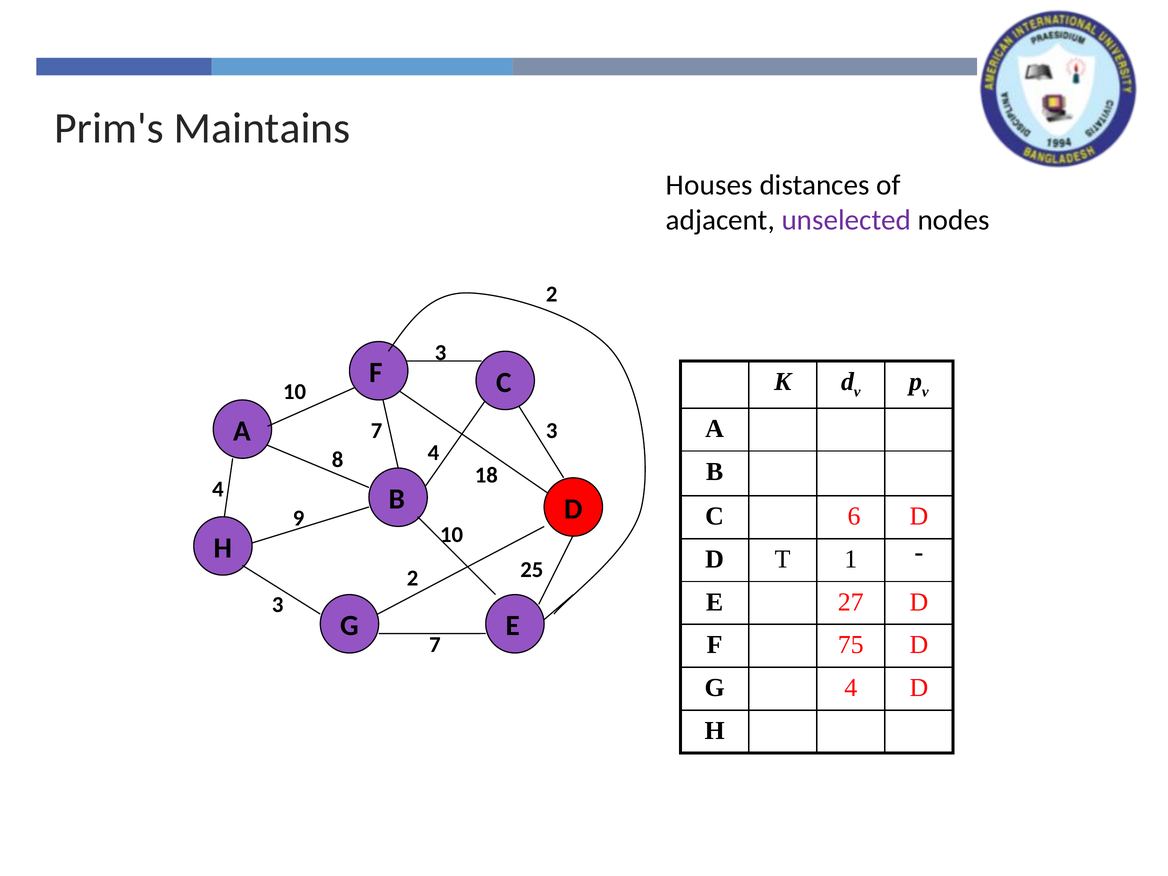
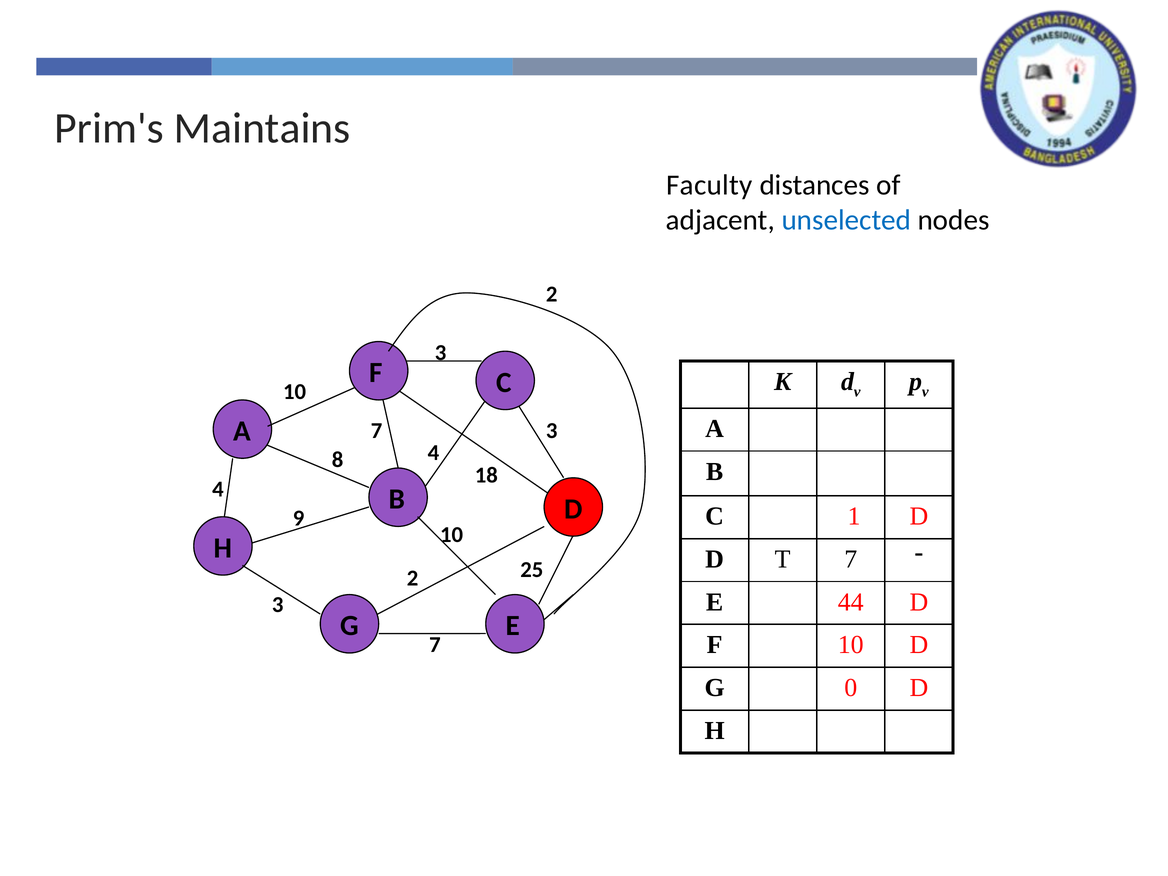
Houses: Houses -> Faculty (709, 185)
unselected colour: purple -> blue (846, 220)
6: 6 -> 1 (854, 516)
T 1: 1 -> 7 (851, 559)
27: 27 -> 44 (851, 602)
F 75: 75 -> 10 (851, 645)
G 4: 4 -> 0 (851, 688)
